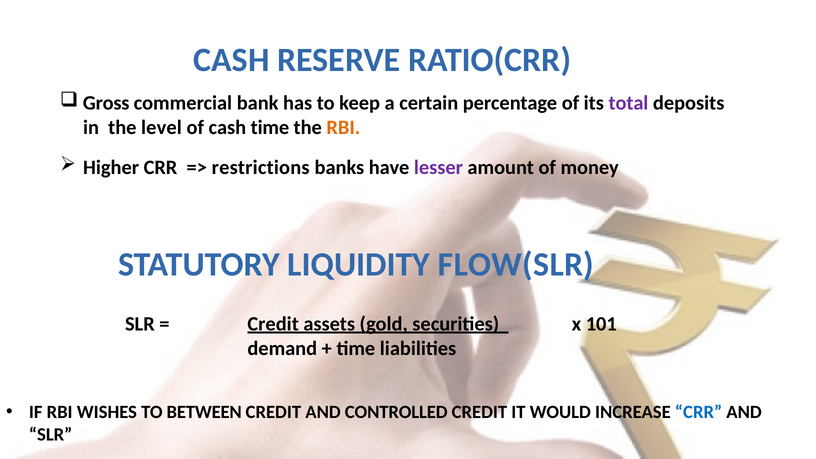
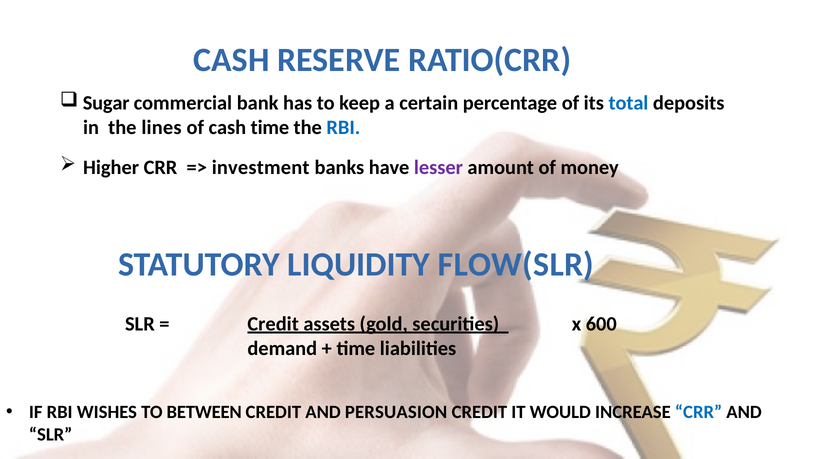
Gross: Gross -> Sugar (106, 103)
total colour: purple -> blue (628, 103)
level: level -> lines (161, 128)
RBI colour: orange -> blue (343, 128)
restrictions: restrictions -> investment (261, 167)
101: 101 -> 600 (601, 324)
CONTROLLED: CONTROLLED -> PERSUASION (396, 412)
